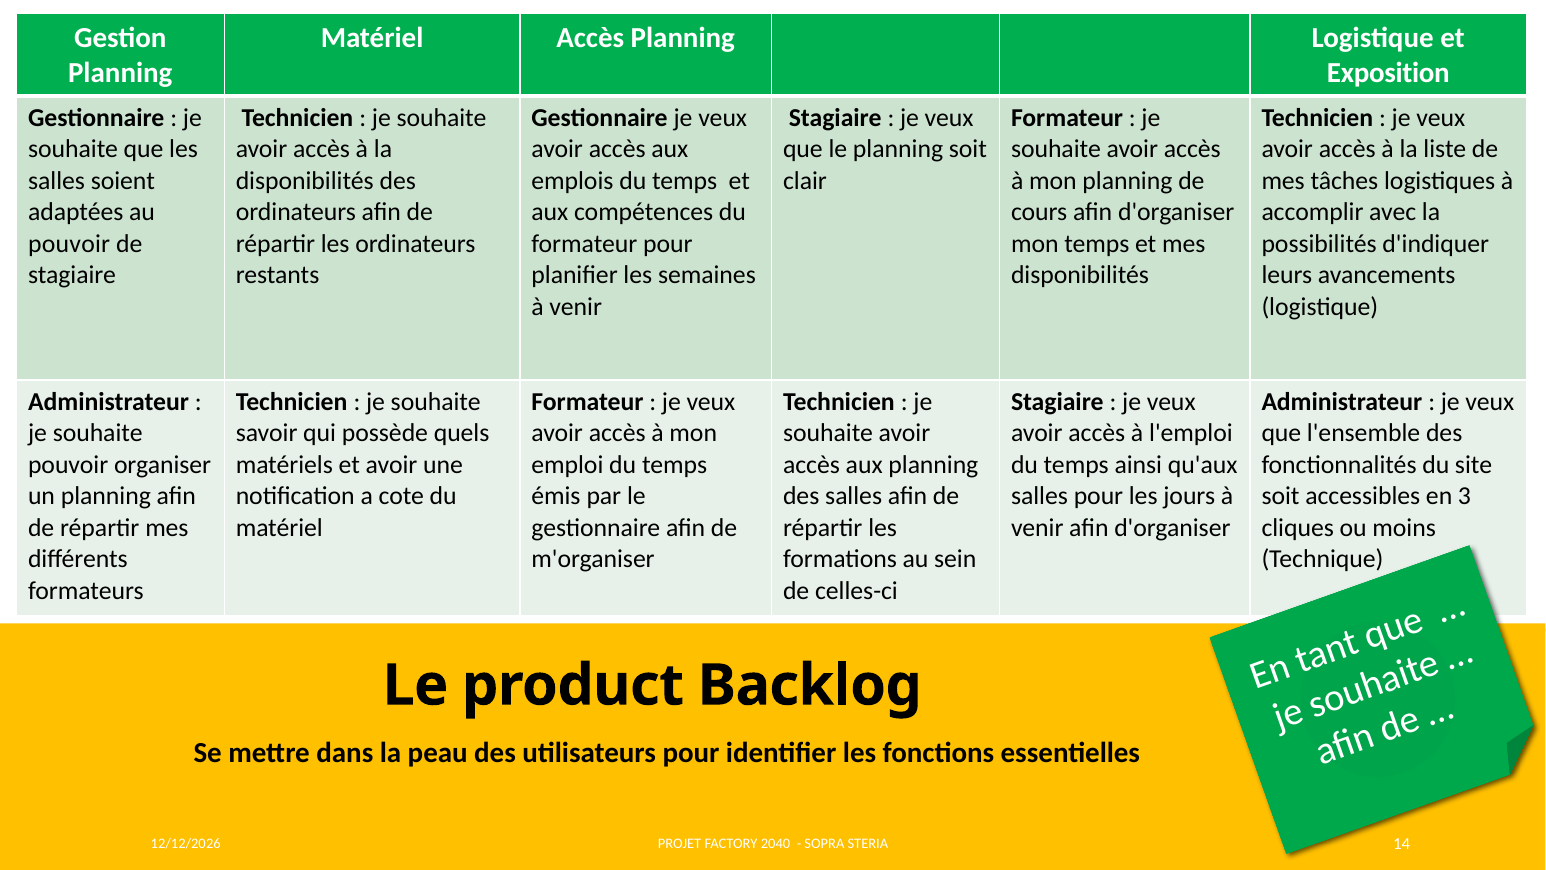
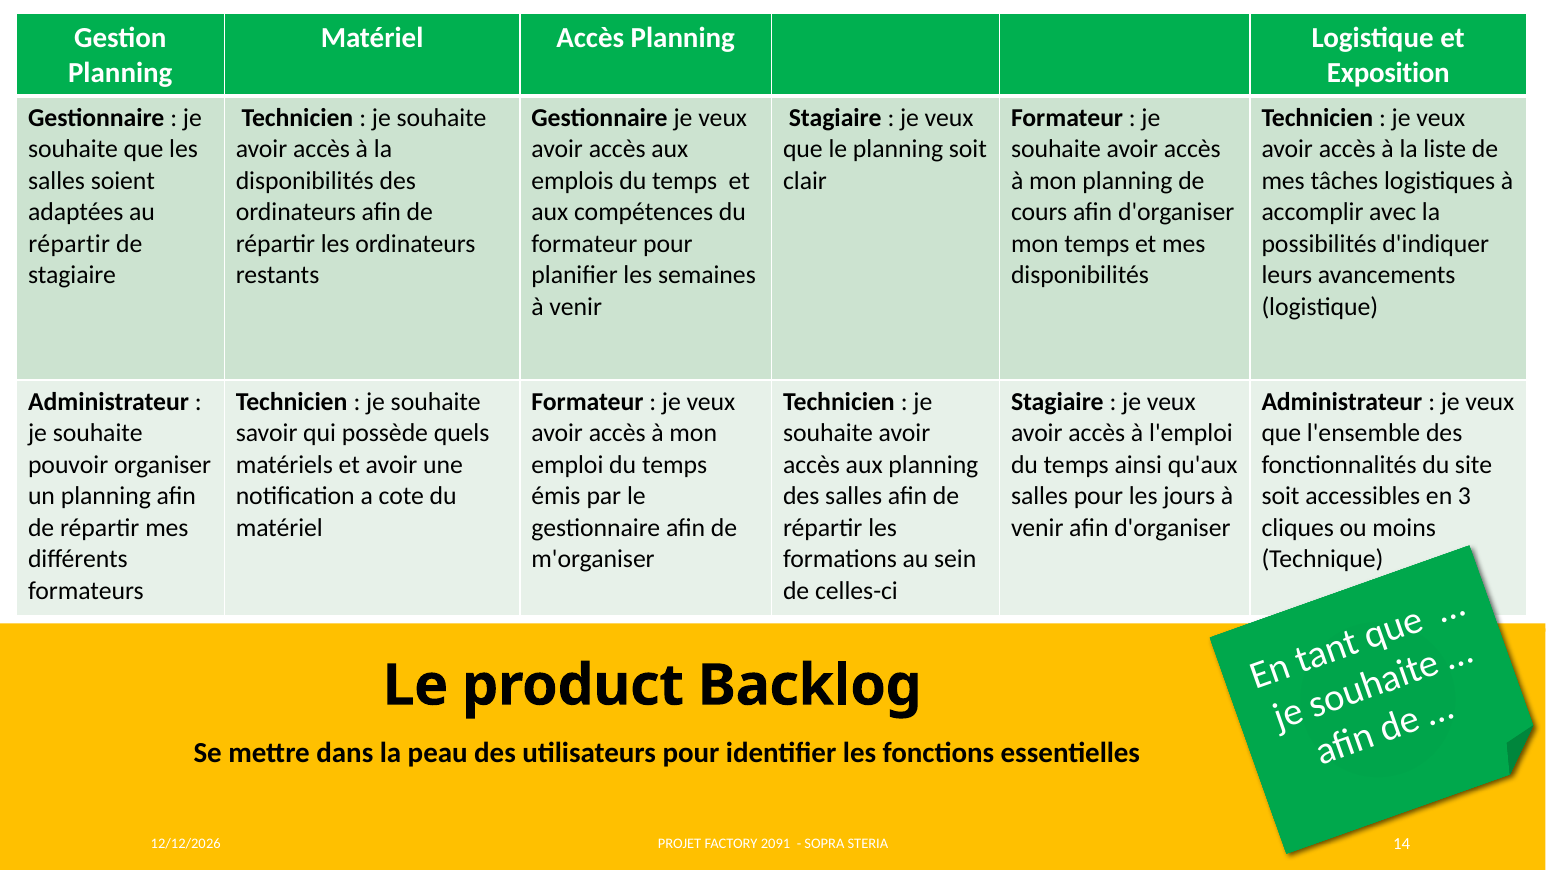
pouvoir: pouvoir -> répartir (69, 244)
2040: 2040 -> 2091 (776, 843)
